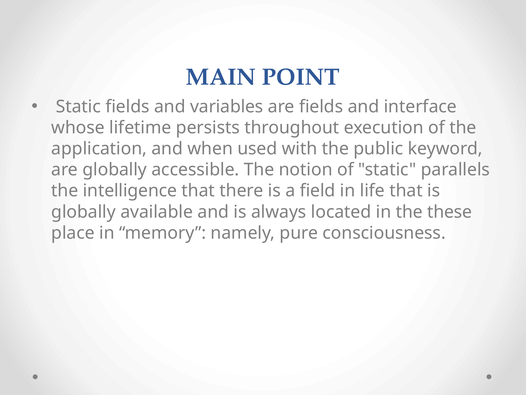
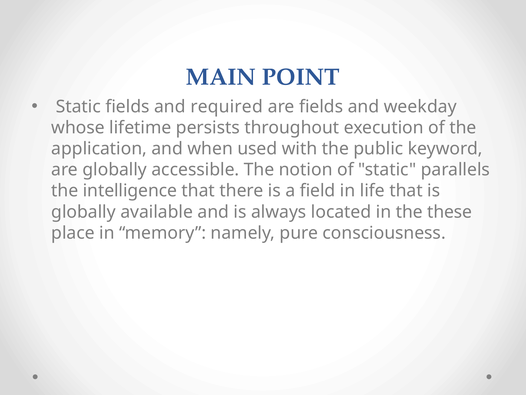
variables: variables -> required (227, 106)
interface: interface -> weekday (420, 106)
